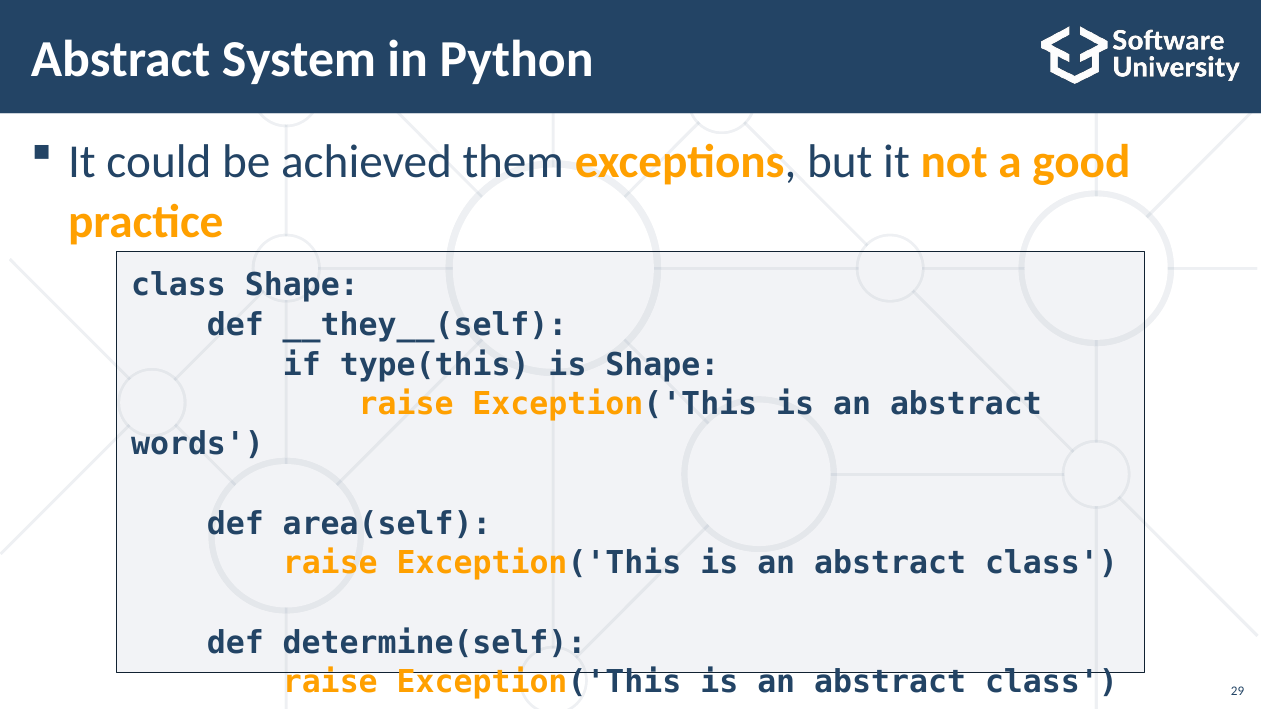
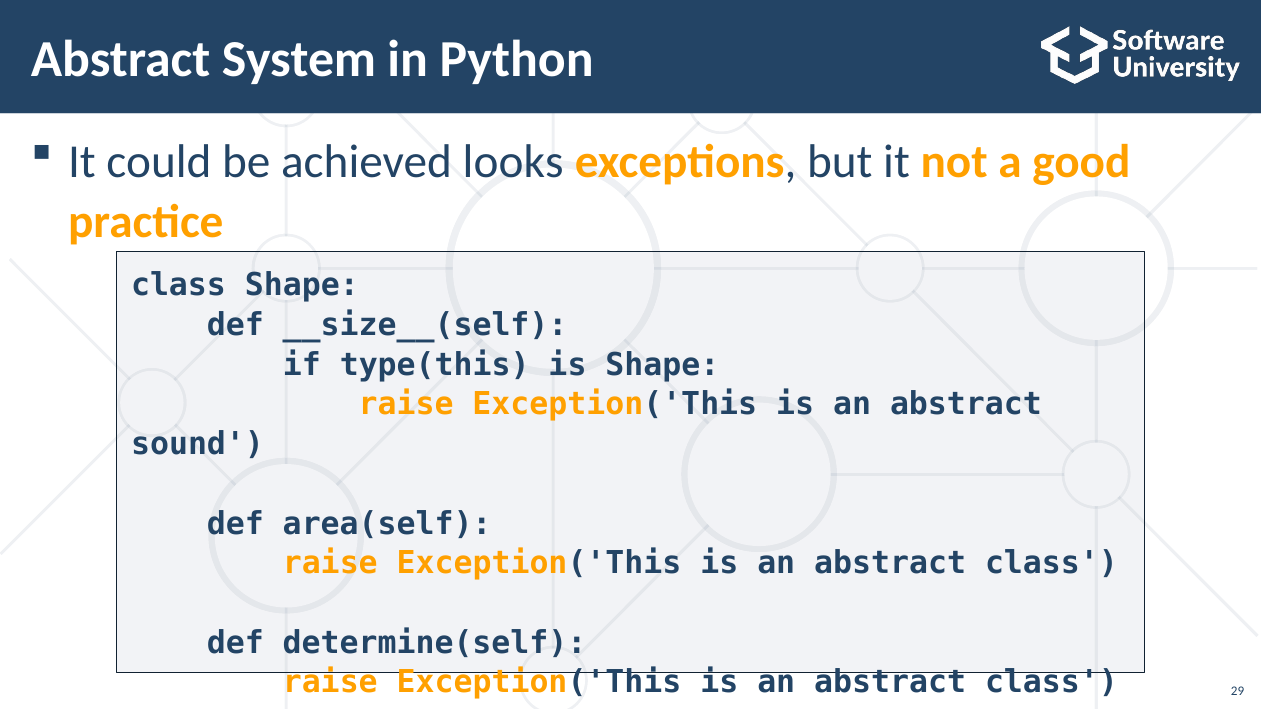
them: them -> looks (513, 162)
__they__(self: __they__(self -> __size__(self (425, 325)
words: words -> sound (197, 444)
